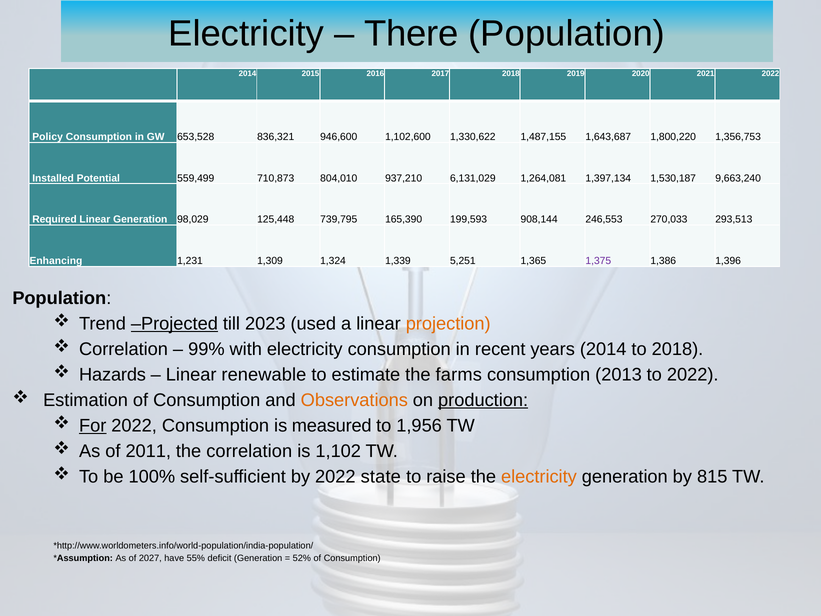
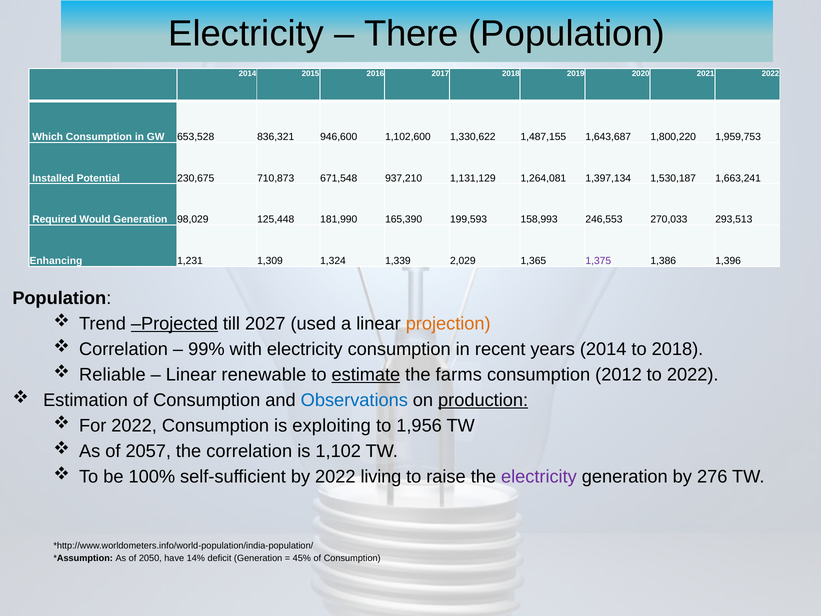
Policy: Policy -> Which (48, 137)
1,356,753: 1,356,753 -> 1,959,753 (738, 137)
559,499: 559,499 -> 230,675 (196, 178)
804,010: 804,010 -> 671,548 (339, 178)
6,131,029: 6,131,029 -> 1,131,129 (473, 178)
9,663,240: 9,663,240 -> 1,663,241 (738, 178)
Required Linear: Linear -> Would (95, 219)
739,795: 739,795 -> 181,990 (339, 219)
908,144: 908,144 -> 158,993 (539, 219)
5,251: 5,251 -> 2,029 (463, 261)
2023: 2023 -> 2027 (265, 324)
Hazards: Hazards -> Reliable (112, 375)
estimate underline: none -> present (366, 375)
2013: 2013 -> 2012 (618, 375)
Observations colour: orange -> blue (354, 400)
For underline: present -> none (93, 426)
measured: measured -> exploiting (332, 426)
2011: 2011 -> 2057 (148, 451)
state: state -> living (381, 477)
electricity colour: orange -> purple (539, 477)
815: 815 -> 276 (712, 477)
2027: 2027 -> 2050 (150, 558)
55%: 55% -> 14% (196, 558)
52%: 52% -> 45% (302, 558)
